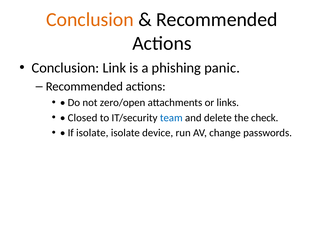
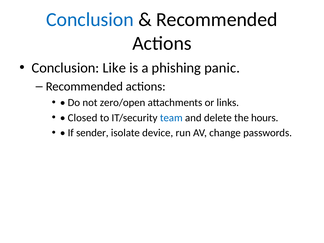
Conclusion colour: orange -> blue (90, 19)
Link: Link -> Like (114, 68)
check: check -> hours (265, 118)
If isolate: isolate -> sender (92, 133)
